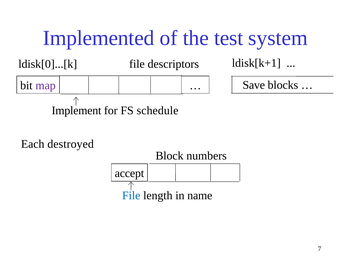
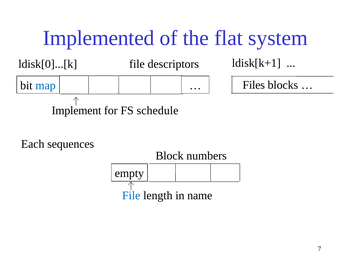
test: test -> flat (229, 38)
Save: Save -> Files (254, 85)
map colour: purple -> blue (46, 86)
destroyed: destroyed -> sequences (71, 144)
accept: accept -> empty (129, 173)
